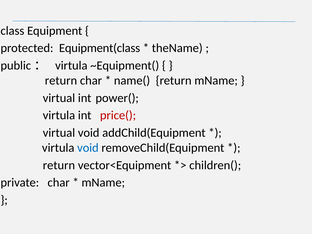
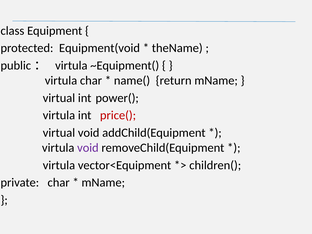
Equipment(class: Equipment(class -> Equipment(void (99, 48)
return: return -> virtula (61, 81)
void colour: blue -> purple (88, 148)
return: return -> virtula (59, 165)
